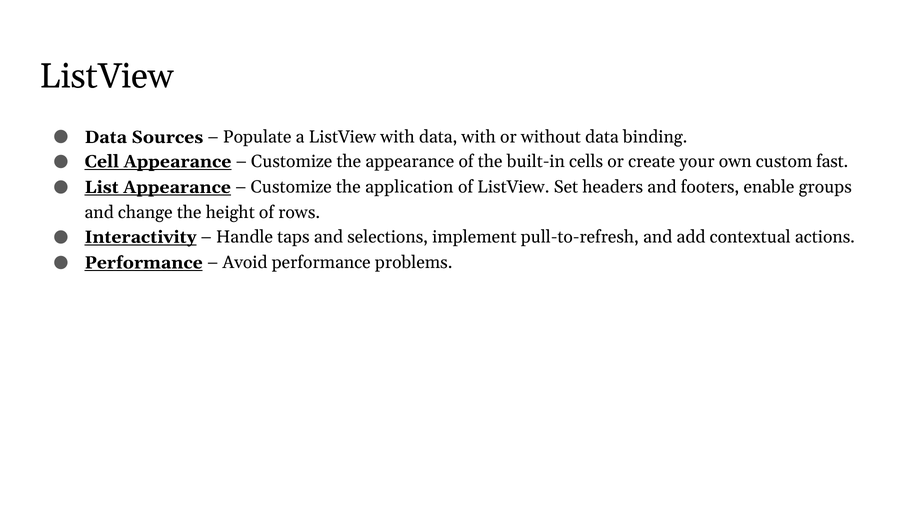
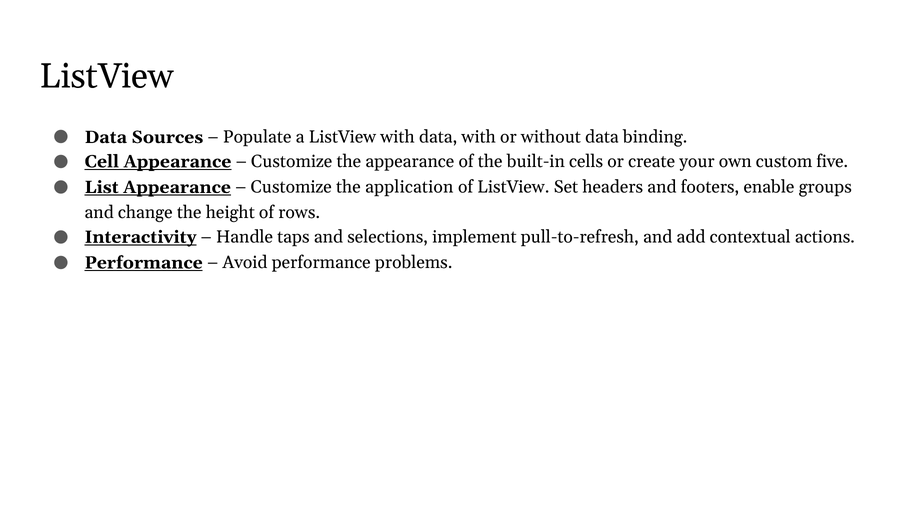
fast: fast -> five (832, 161)
